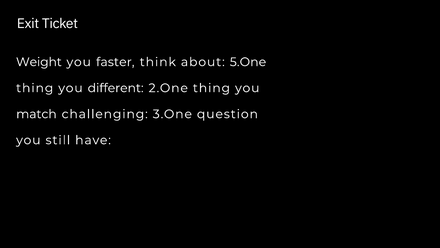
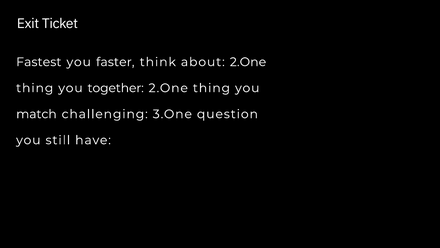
Weight: Weight -> Fastest (39, 62)
about 5.One: 5.One -> 2.One (248, 62)
different: different -> together (116, 88)
